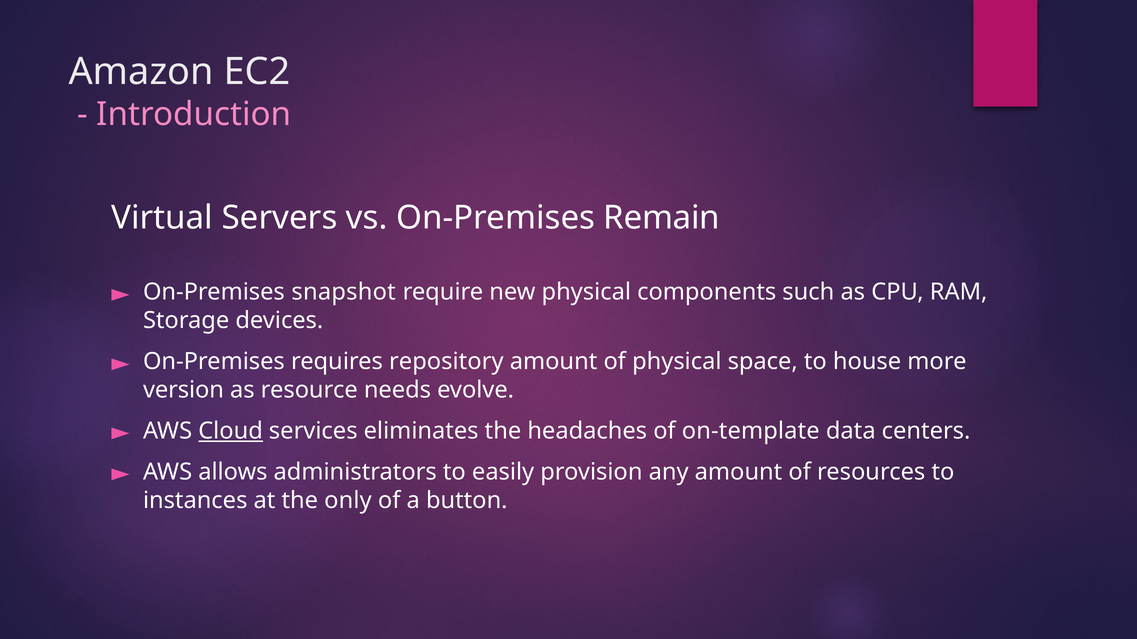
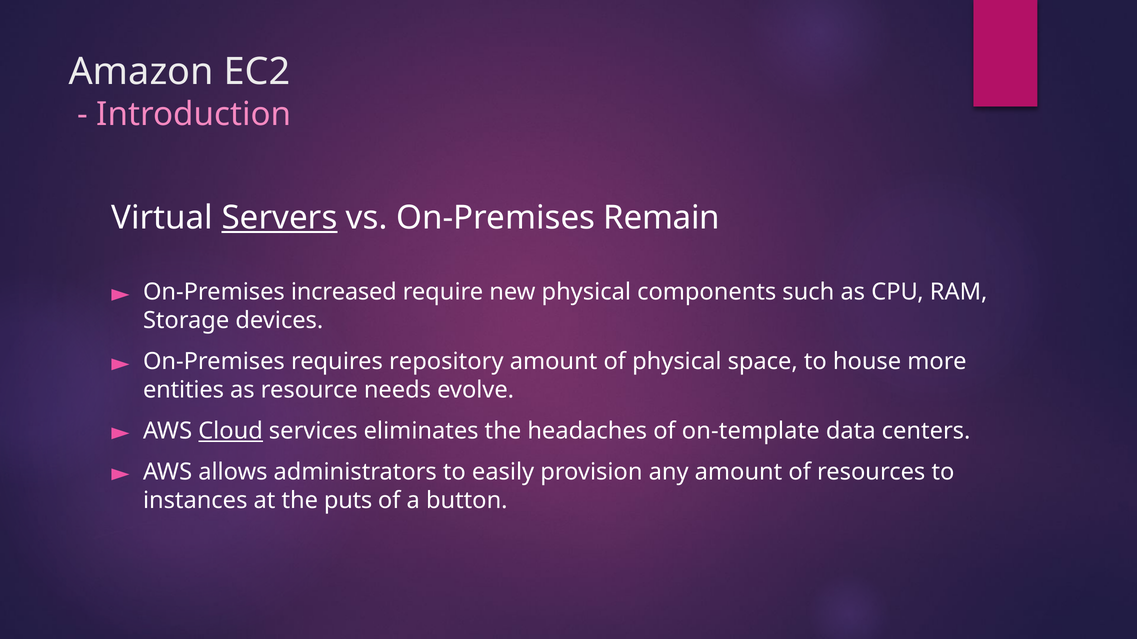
Servers underline: none -> present (280, 218)
snapshot: snapshot -> increased (344, 292)
version: version -> entities (184, 390)
only: only -> puts (348, 501)
